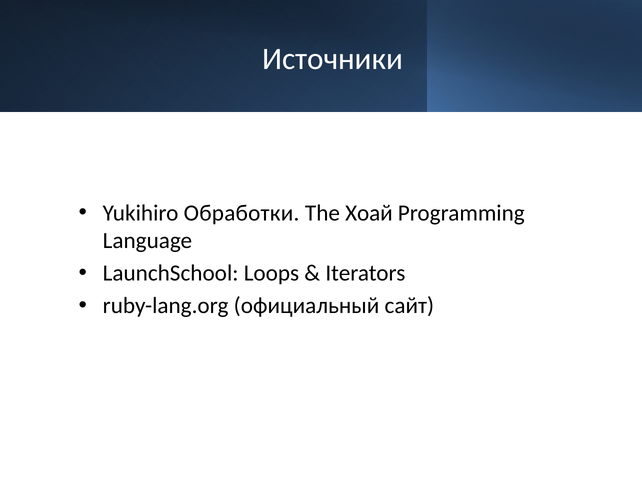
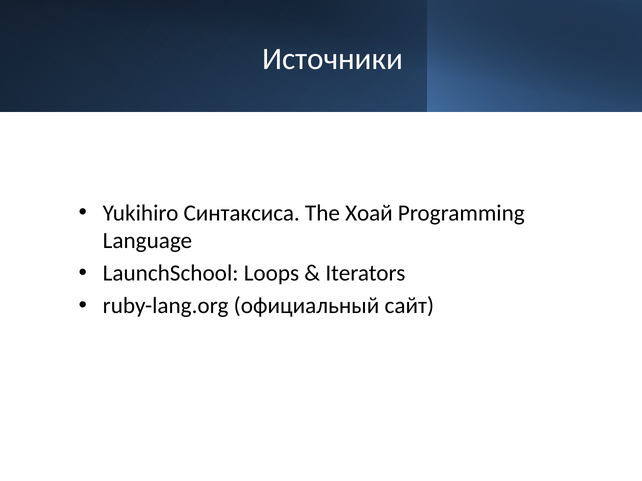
Обработки: Обработки -> Синтаксиса (242, 213)
